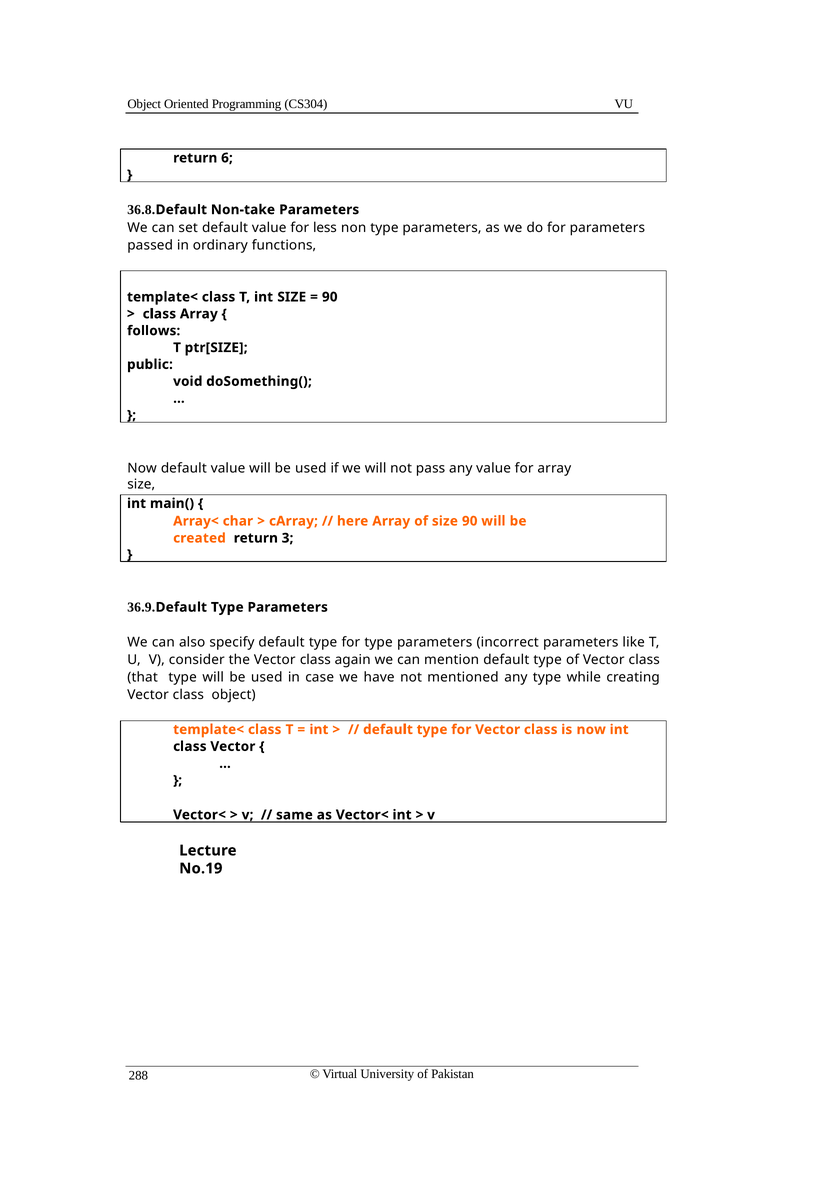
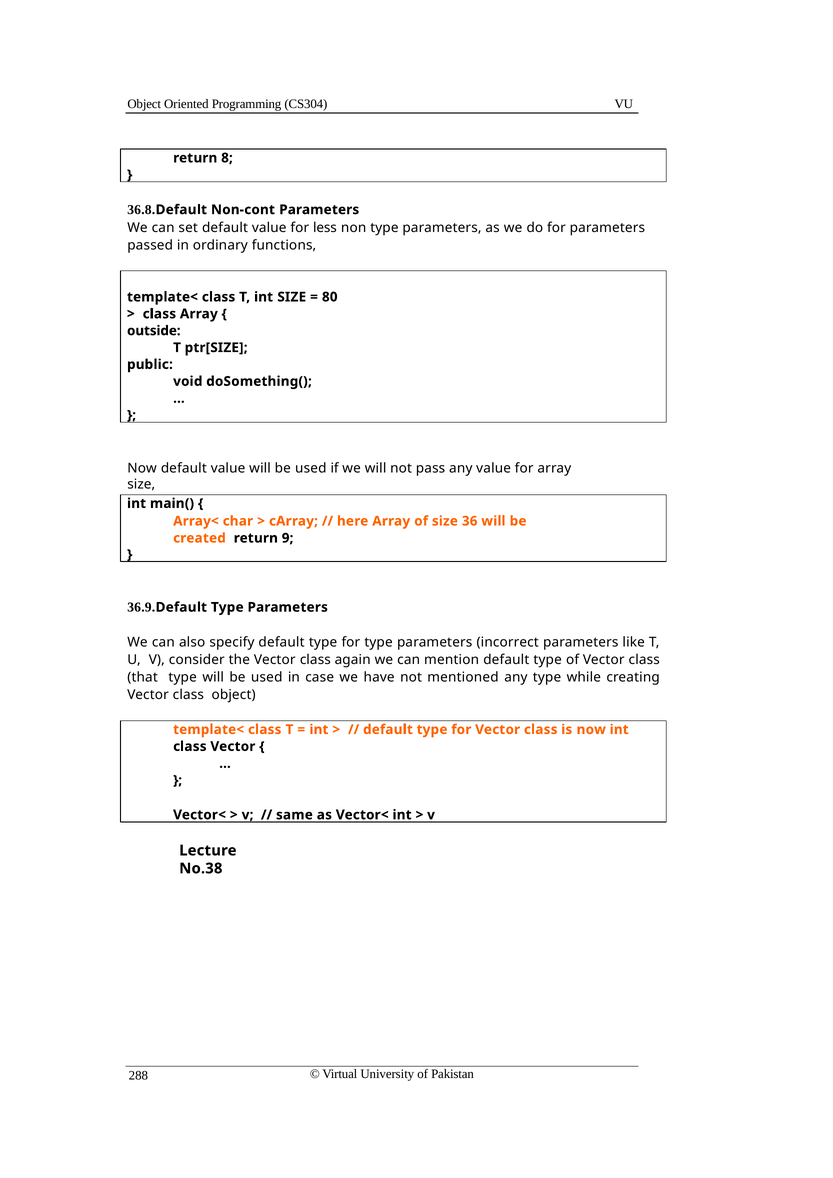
6: 6 -> 8 (227, 158)
Non-take: Non-take -> Non-cont (243, 210)
90: 90 -> 80 (330, 297)
follows: follows -> outside (154, 331)
size 90: 90 -> 36 (470, 521)
3: 3 -> 9 (288, 538)
No.19: No.19 -> No.38 (201, 869)
